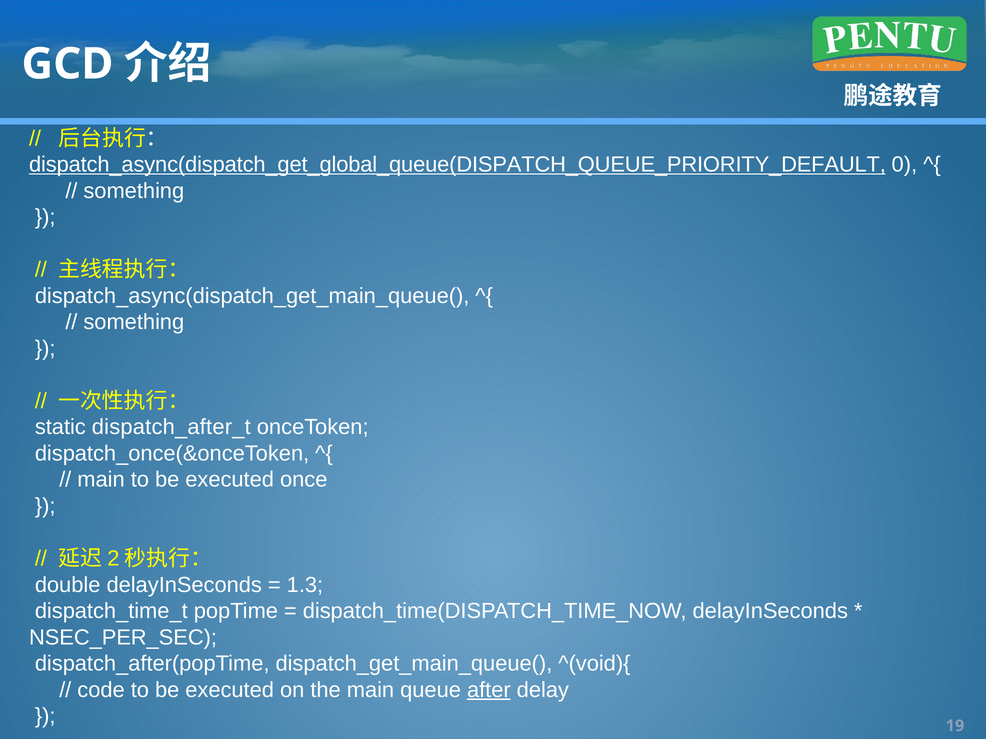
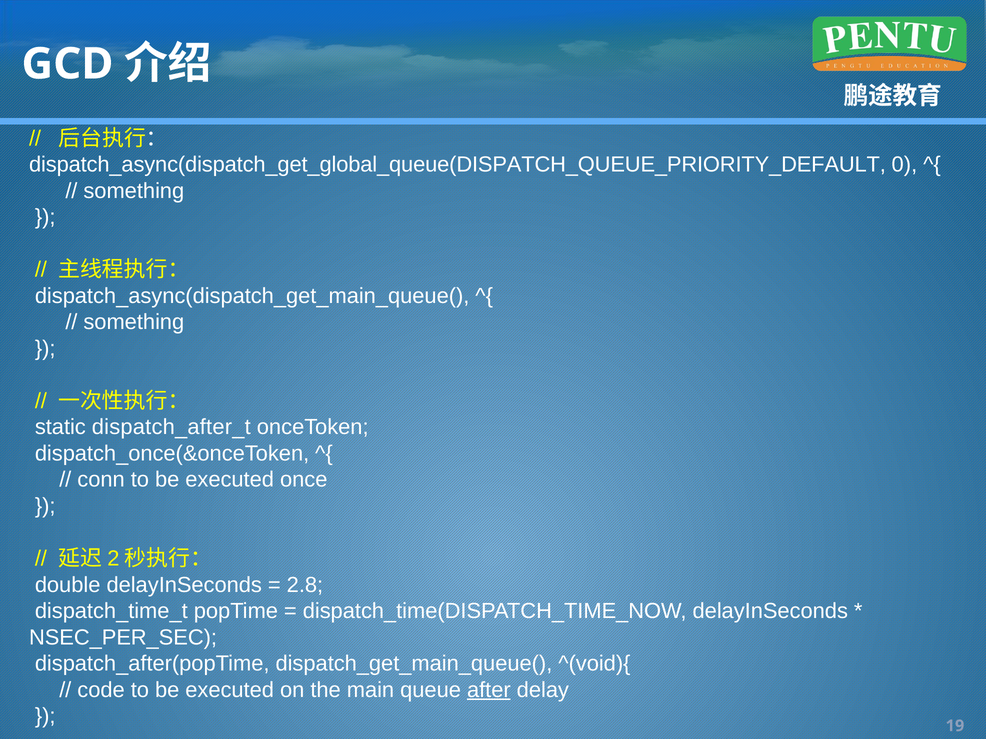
dispatch_async(dispatch_get_global_queue(DISPATCH_QUEUE_PRIORITY_DEFAULT underline: present -> none (457, 165)
main: main -> conn (101, 480)
1.3: 1.3 -> 2.8 (305, 585)
